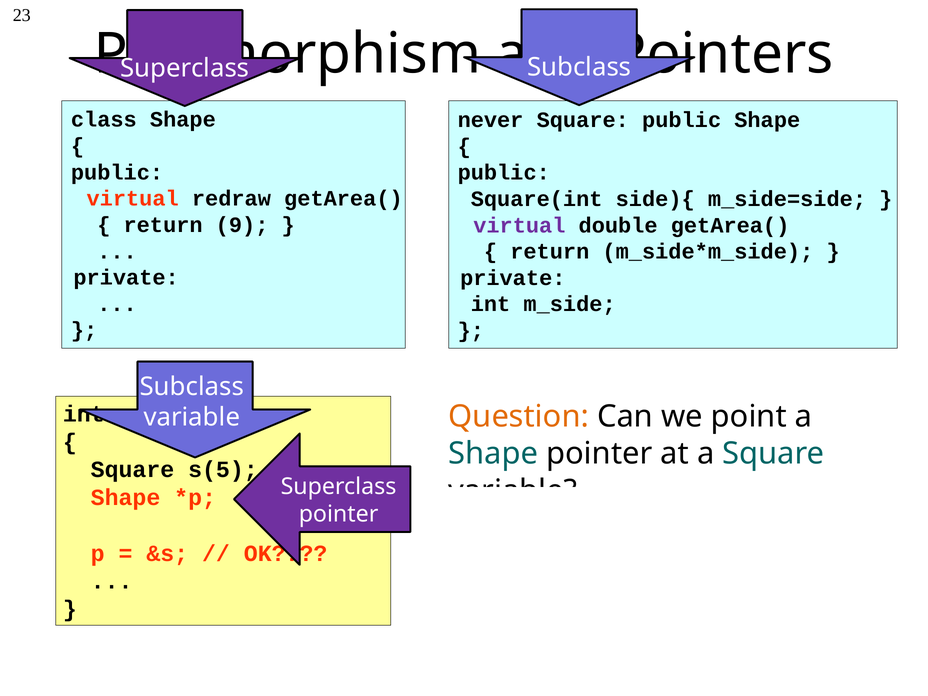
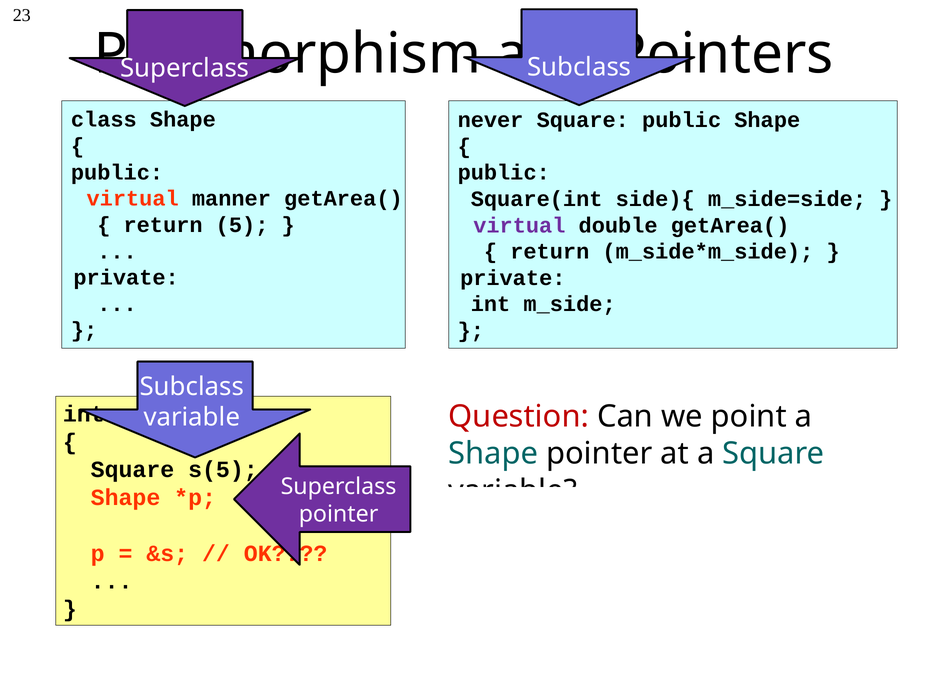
redraw: redraw -> manner (231, 199)
9: 9 -> 5 (242, 225)
Question colour: orange -> red (519, 417)
